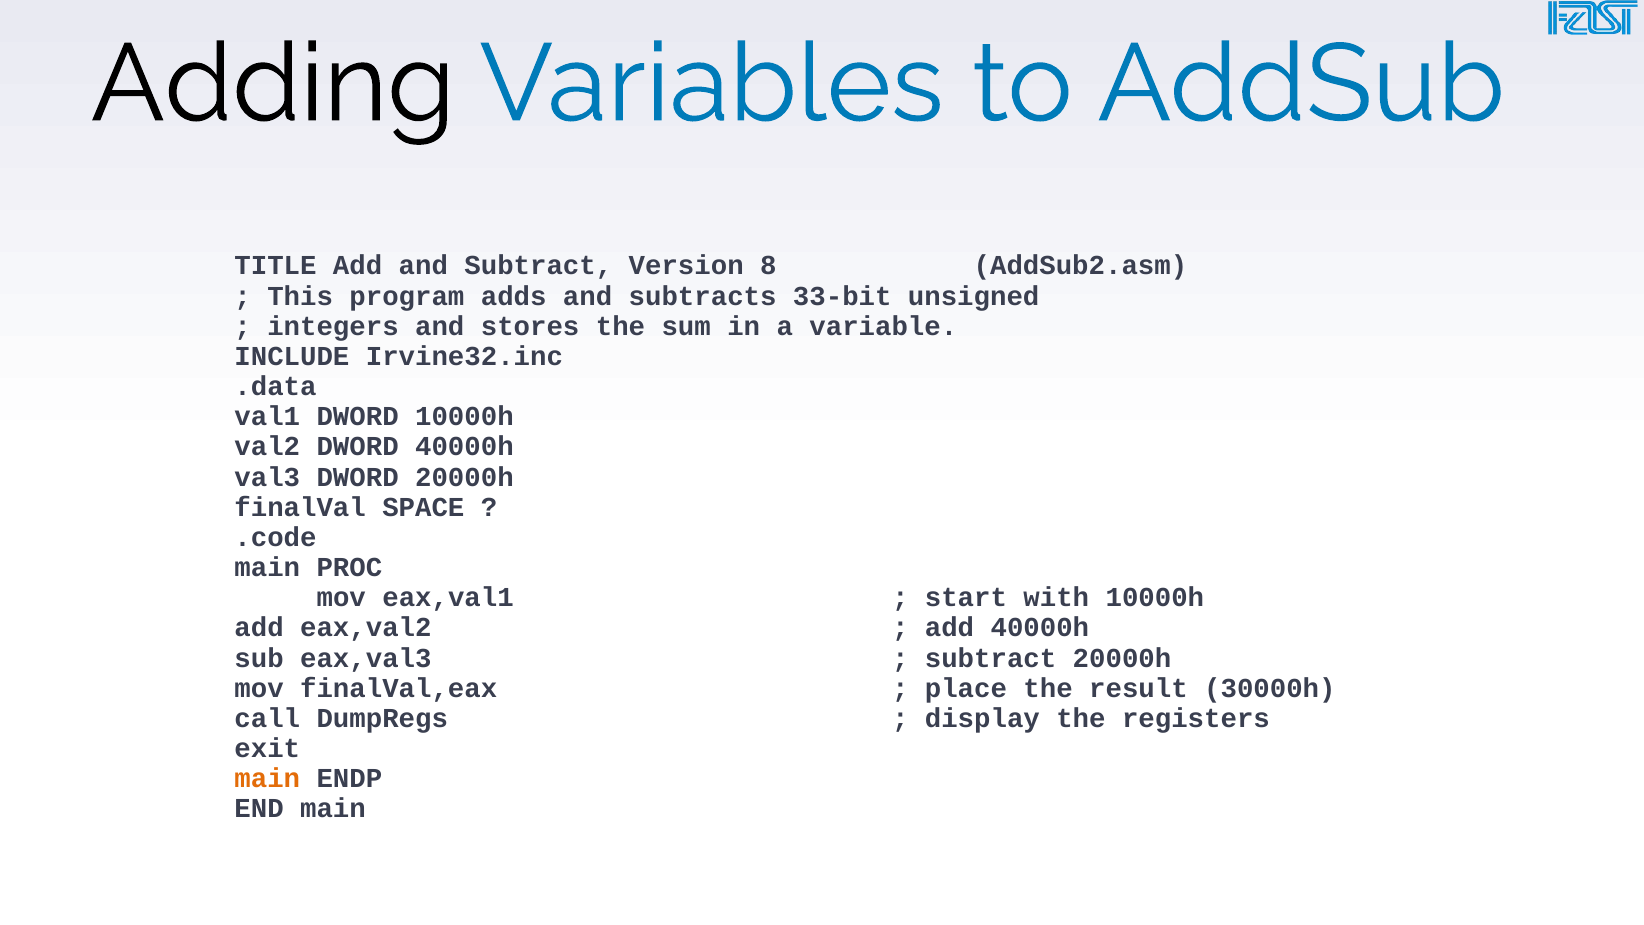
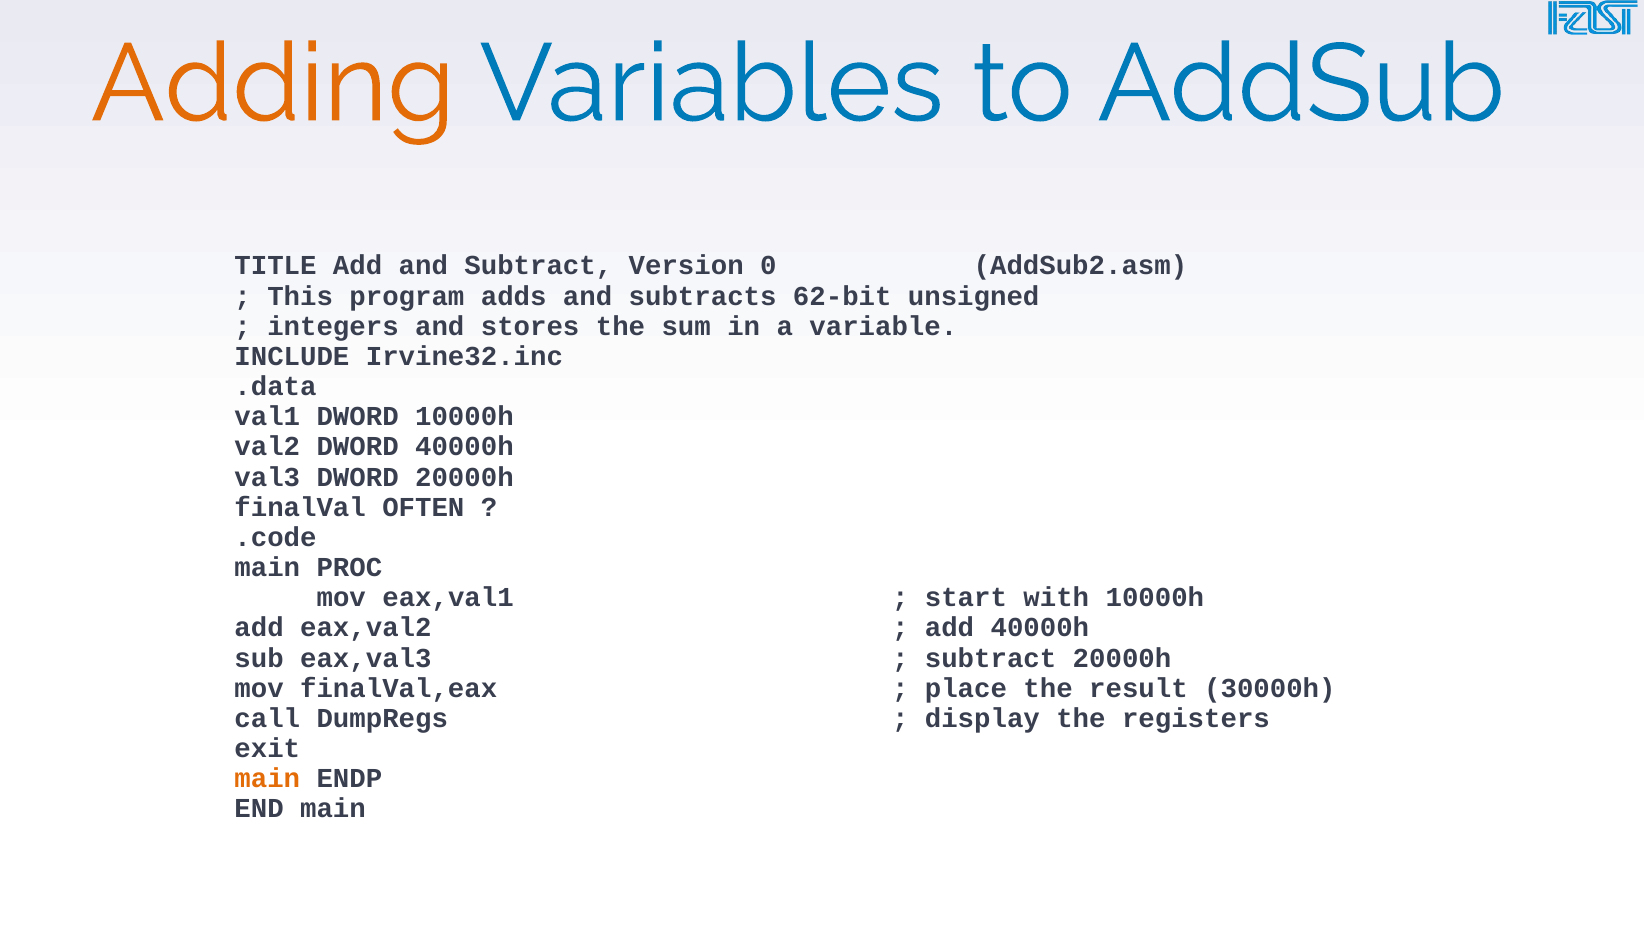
Adding colour: black -> orange (273, 84)
8: 8 -> 0 (768, 266)
33-bit: 33-bit -> 62-bit (842, 296)
SPACE: SPACE -> OFTEN (423, 507)
